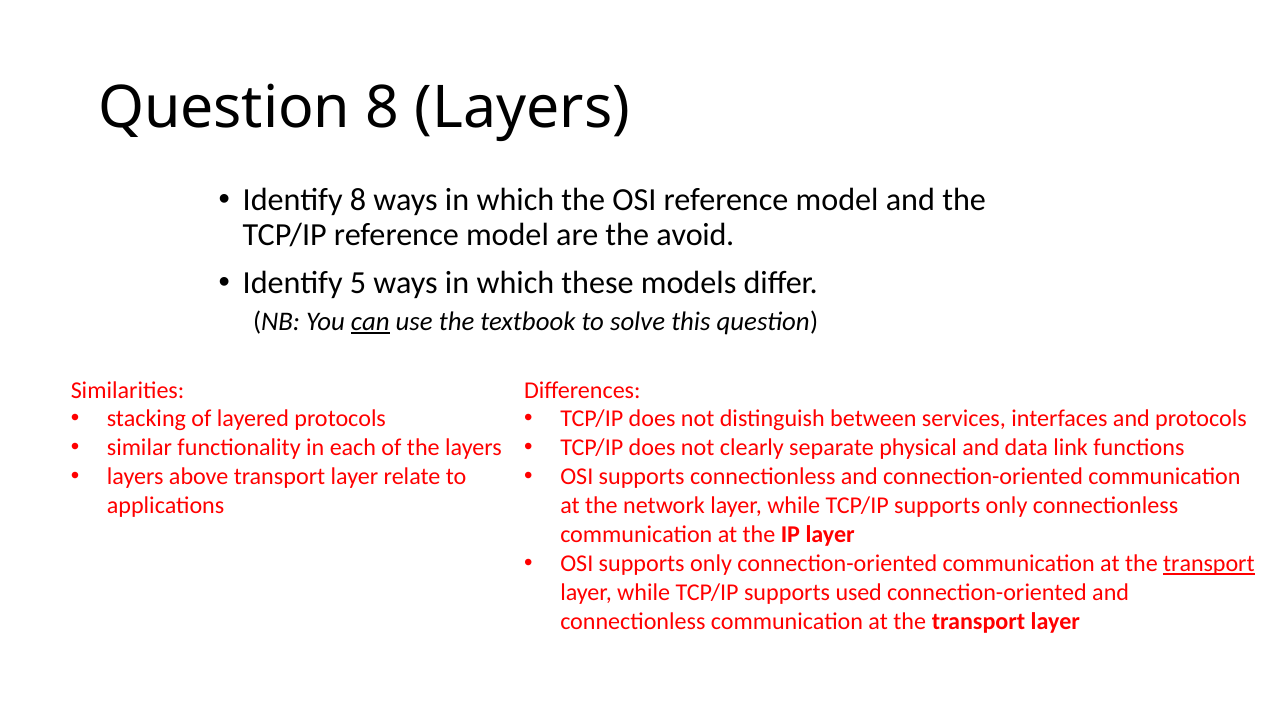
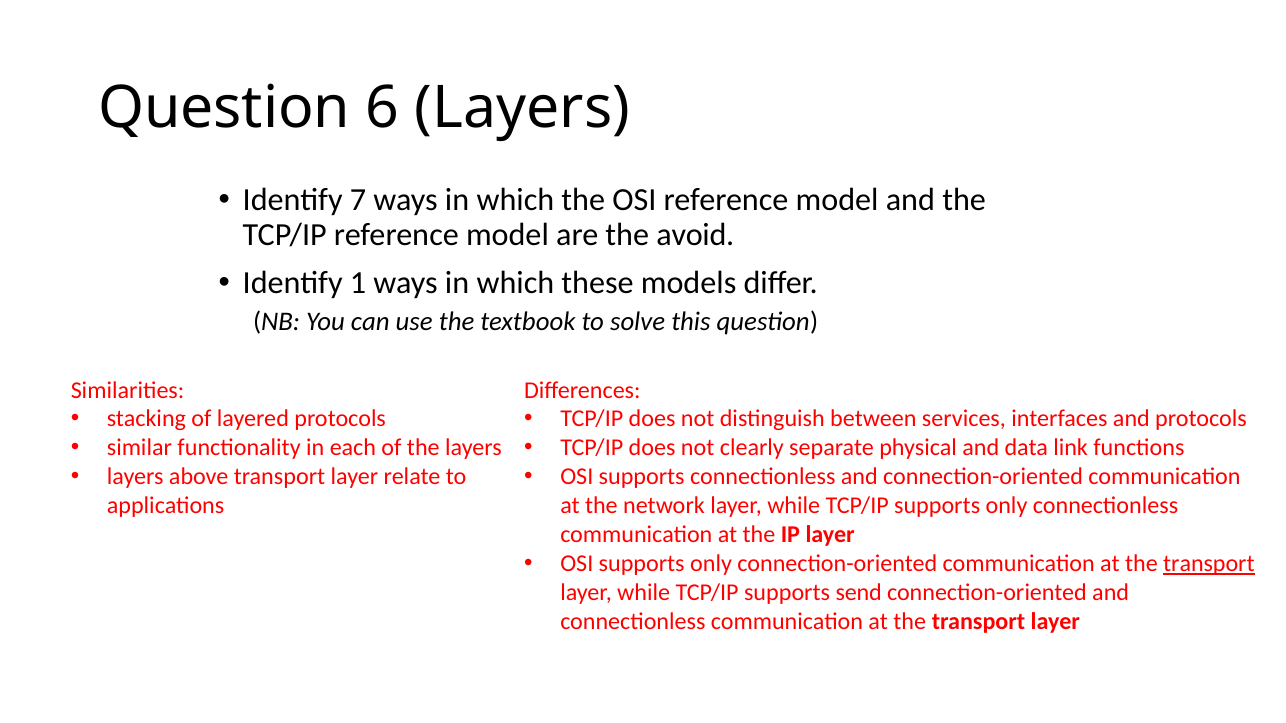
Question 8: 8 -> 6 (383, 108)
Identify 8: 8 -> 7 (358, 200)
5: 5 -> 1 (358, 283)
can underline: present -> none (370, 322)
used: used -> send (859, 593)
